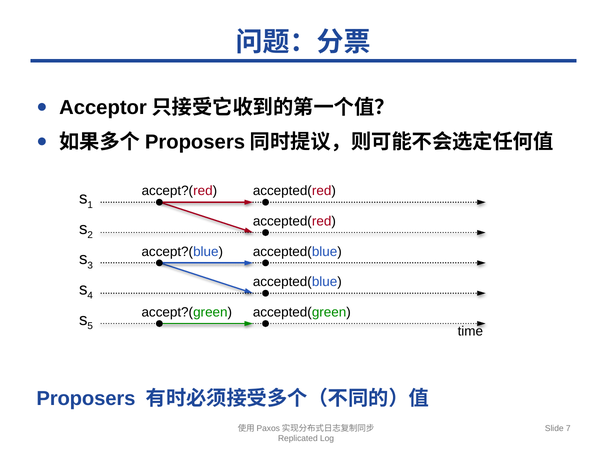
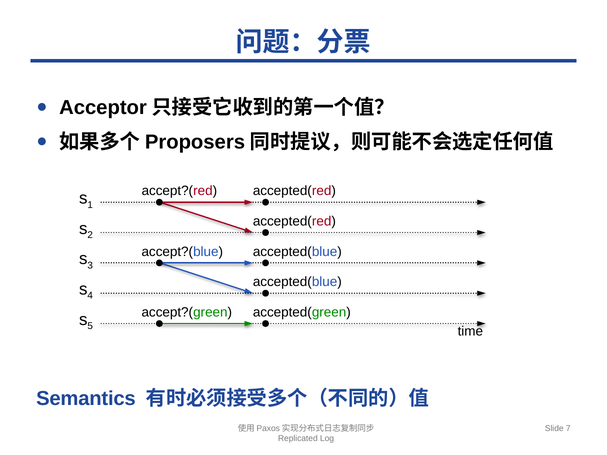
Proposers: Proposers -> Semantics (86, 399)
